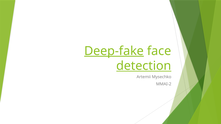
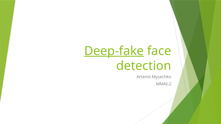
detection underline: present -> none (144, 66)
